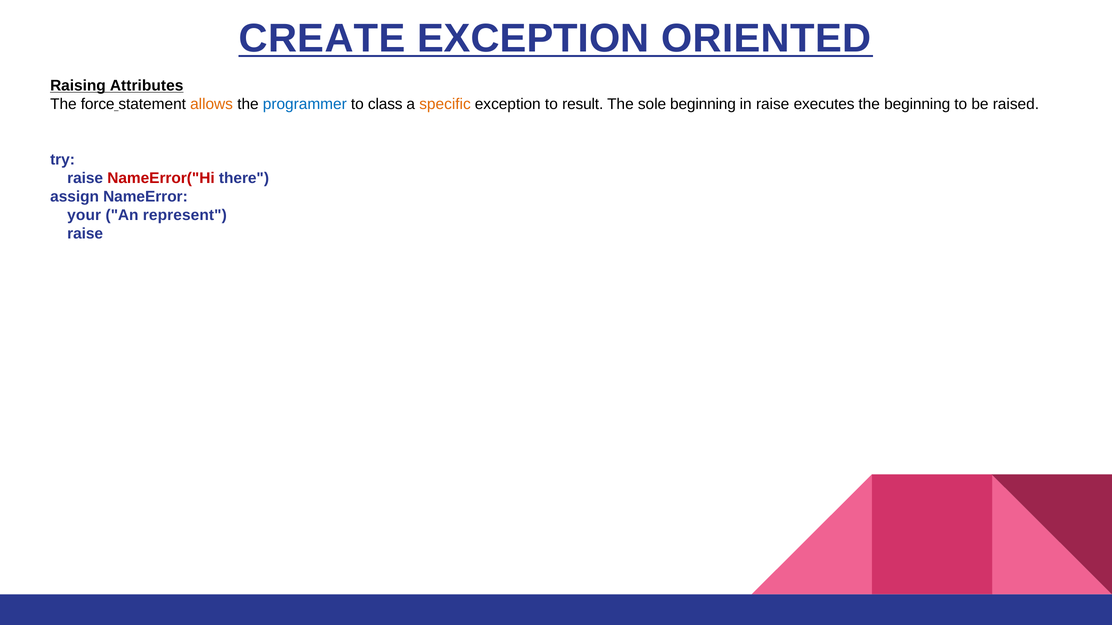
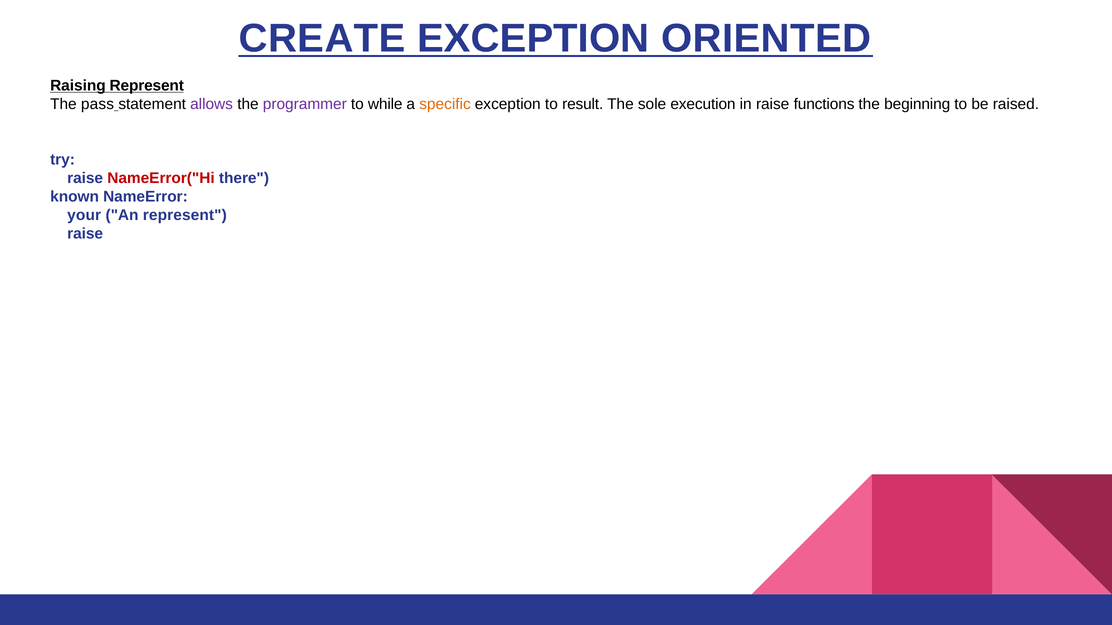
Raising Attributes: Attributes -> Represent (147, 86)
force: force -> pass (98, 104)
allows colour: orange -> purple (212, 104)
programmer colour: blue -> purple (305, 104)
class: class -> while (385, 104)
sole beginning: beginning -> execution (703, 104)
executes: executes -> functions (824, 104)
assign: assign -> known (75, 197)
